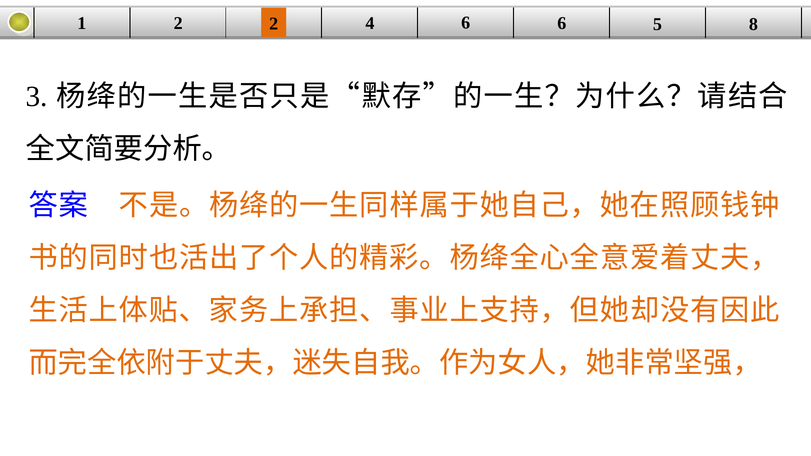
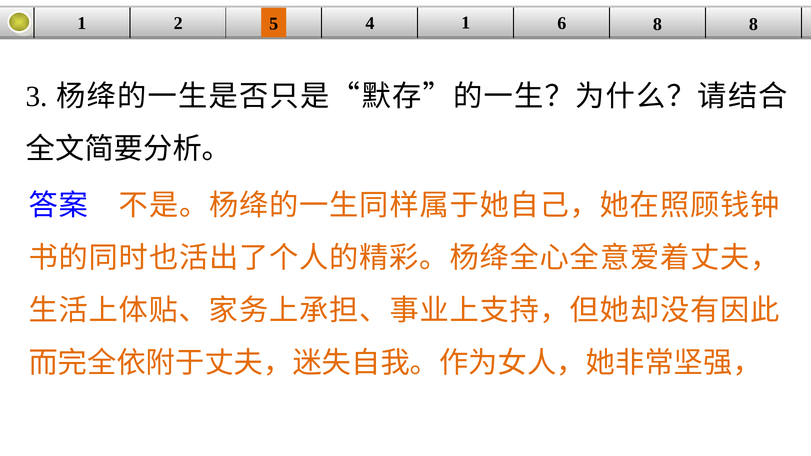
2 2: 2 -> 5 (274, 24)
4 6: 6 -> 1 (466, 23)
6 5: 5 -> 8 (657, 24)
